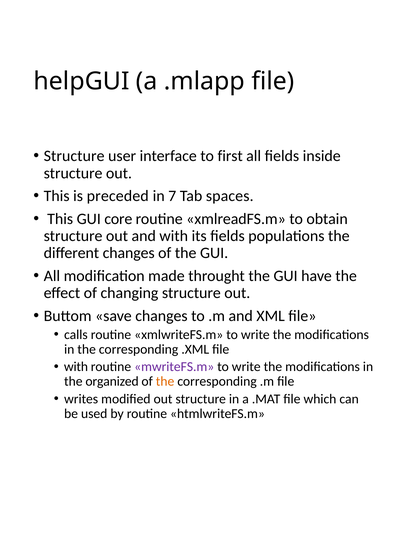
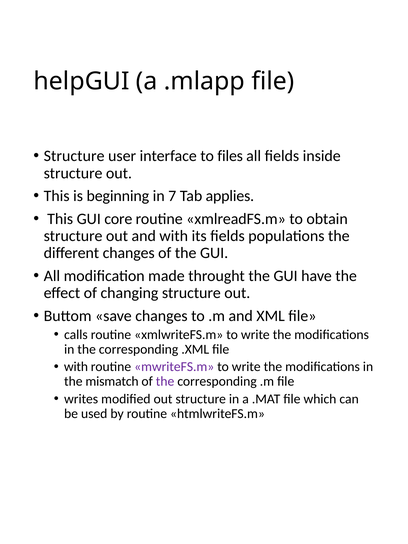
first: first -> files (230, 156)
preceded: preceded -> beginning (118, 196)
spaces: spaces -> applies (230, 196)
organized: organized -> mismatch (112, 381)
the colour: orange -> purple (165, 381)
